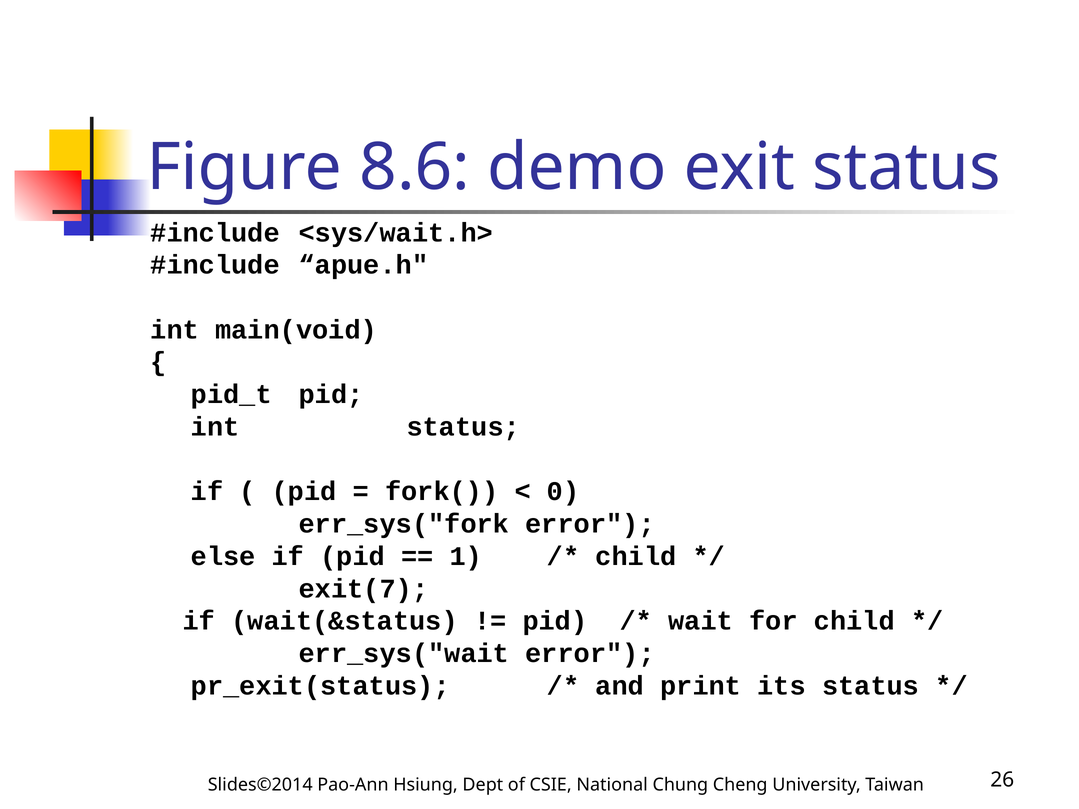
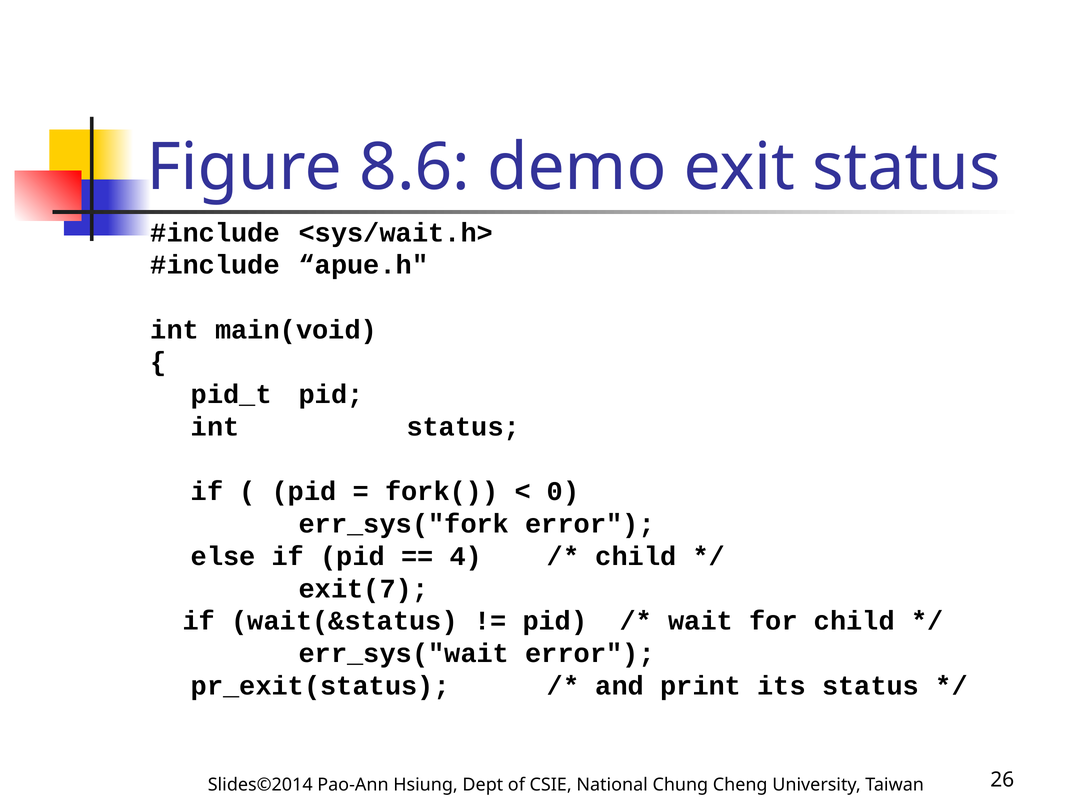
1: 1 -> 4 (466, 556)
